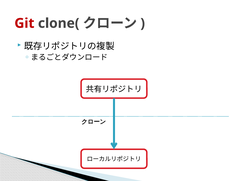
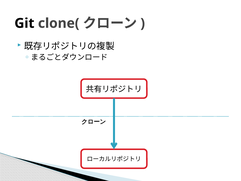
Git colour: red -> black (24, 23)
